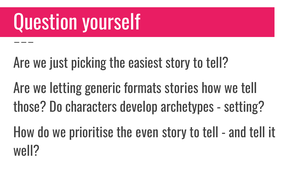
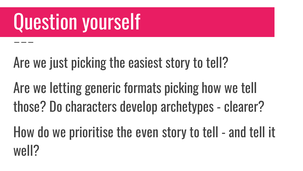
formats stories: stories -> picking (182, 88)
setting: setting -> clearer (244, 107)
